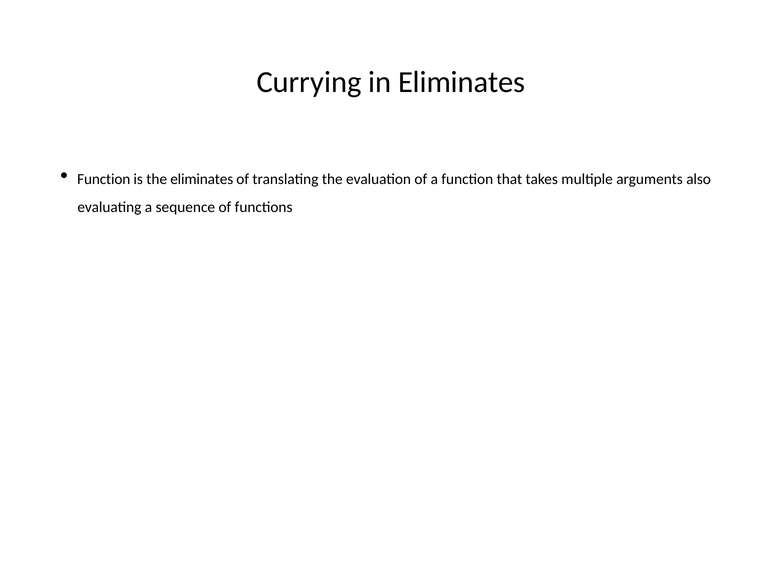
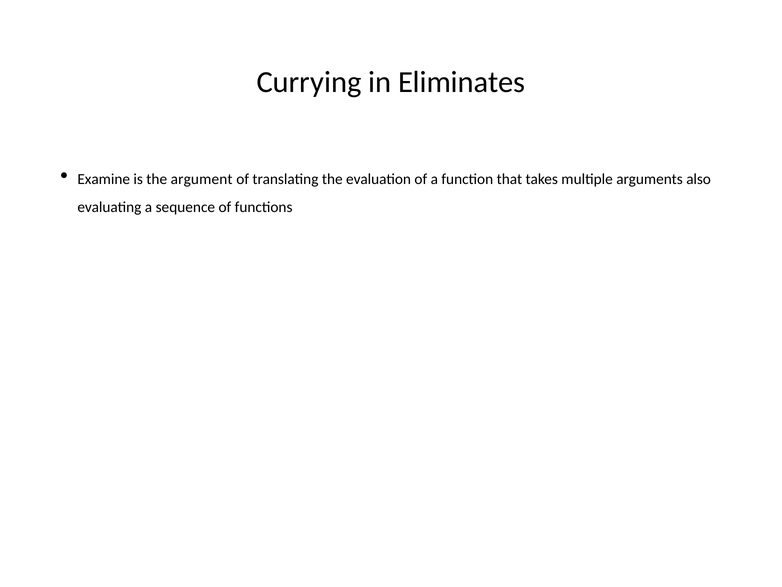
Function: Function -> Examine (104, 179)
the eliminates: eliminates -> argument (202, 179)
